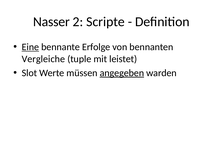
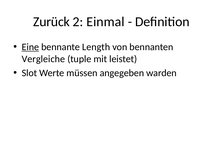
Nasser: Nasser -> Zurück (51, 22)
Scripte: Scripte -> Einmal (105, 22)
Erfolge: Erfolge -> Length (96, 47)
angegeben underline: present -> none (122, 73)
